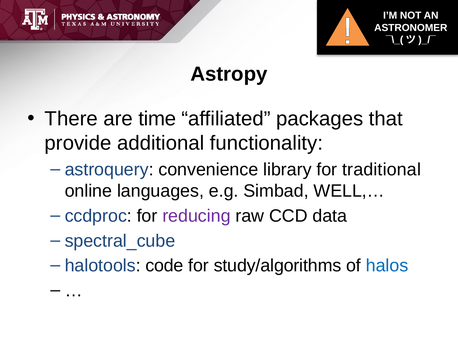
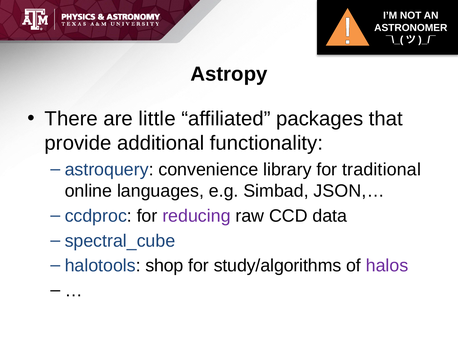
time: time -> little (157, 119)
WELL,…: WELL,… -> JSON,… (349, 191)
code: code -> shop (165, 265)
halos colour: blue -> purple (387, 265)
